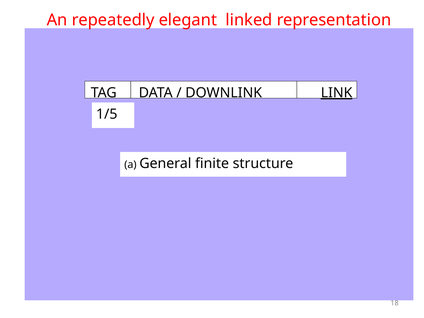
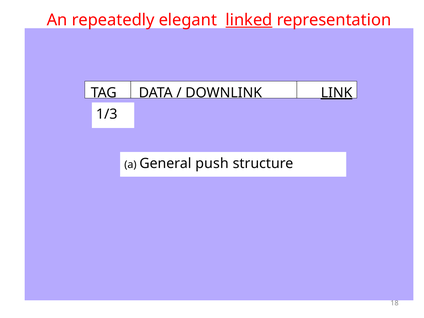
linked underline: none -> present (249, 20)
1/5: 1/5 -> 1/3 (107, 114)
finite: finite -> push (212, 163)
